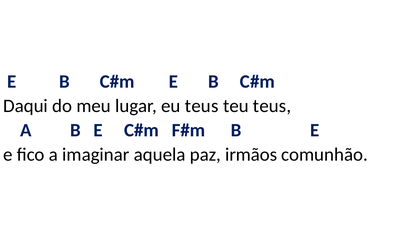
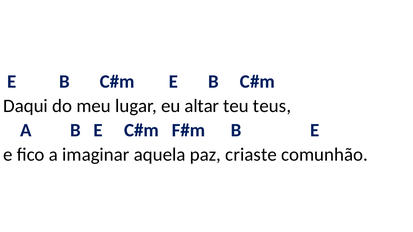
eu teus: teus -> altar (202, 106)
irmãos: irmãos -> criaste (251, 155)
